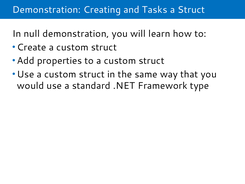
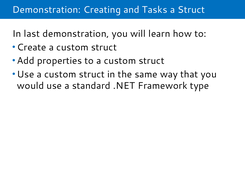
null: null -> last (32, 34)
